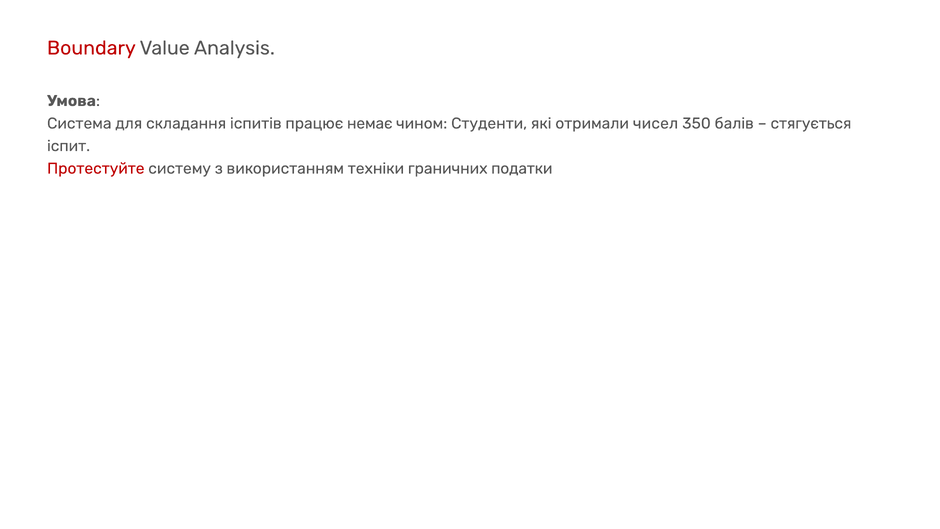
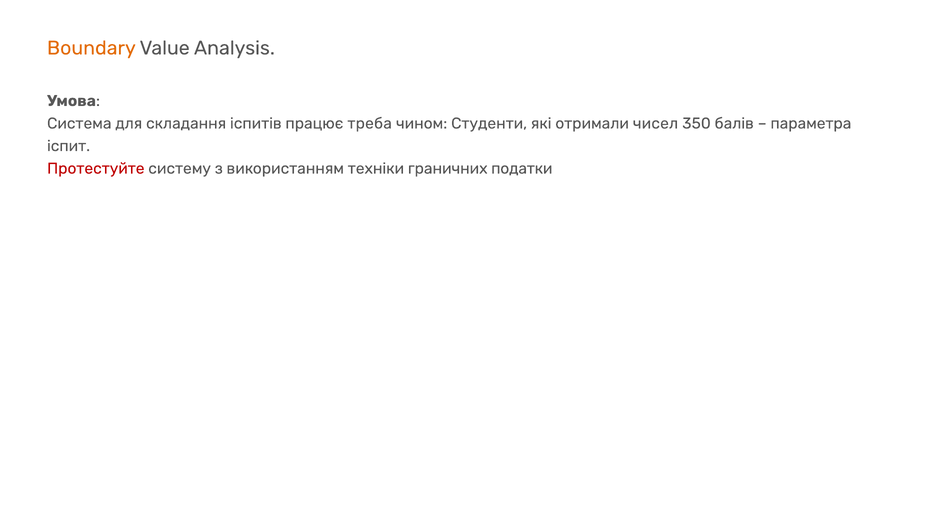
Boundary colour: red -> orange (91, 48)
немає: немає -> треба (370, 123)
стягується: стягується -> параметра (811, 123)
